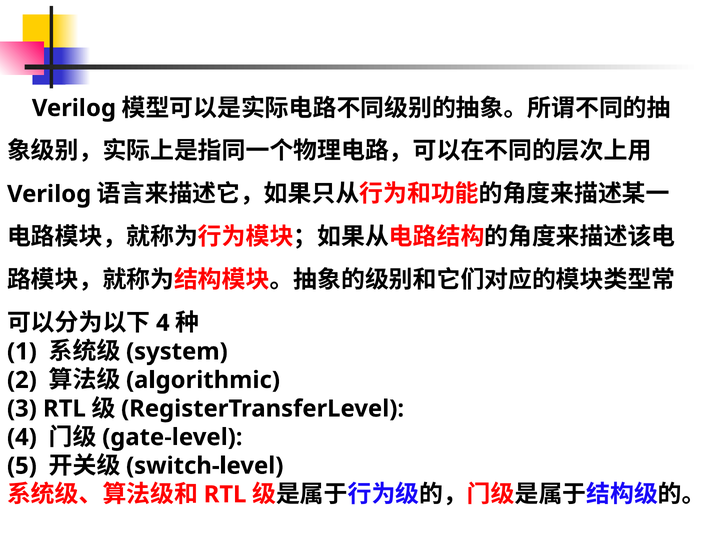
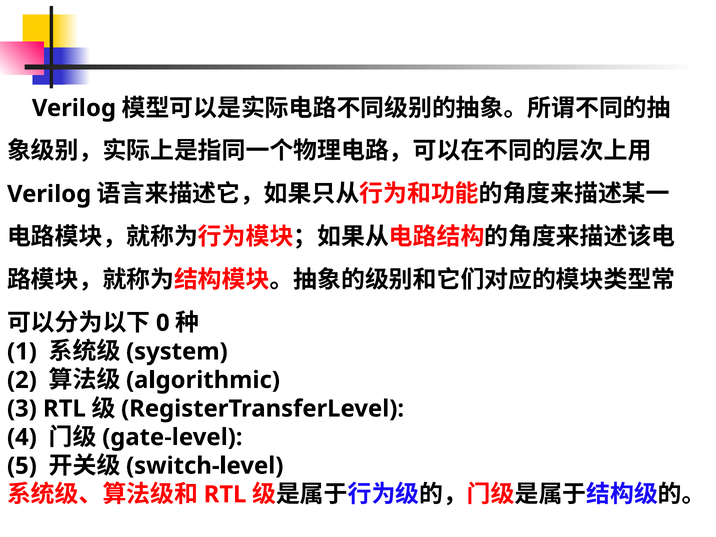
4: 4 -> 0 (163, 323)
